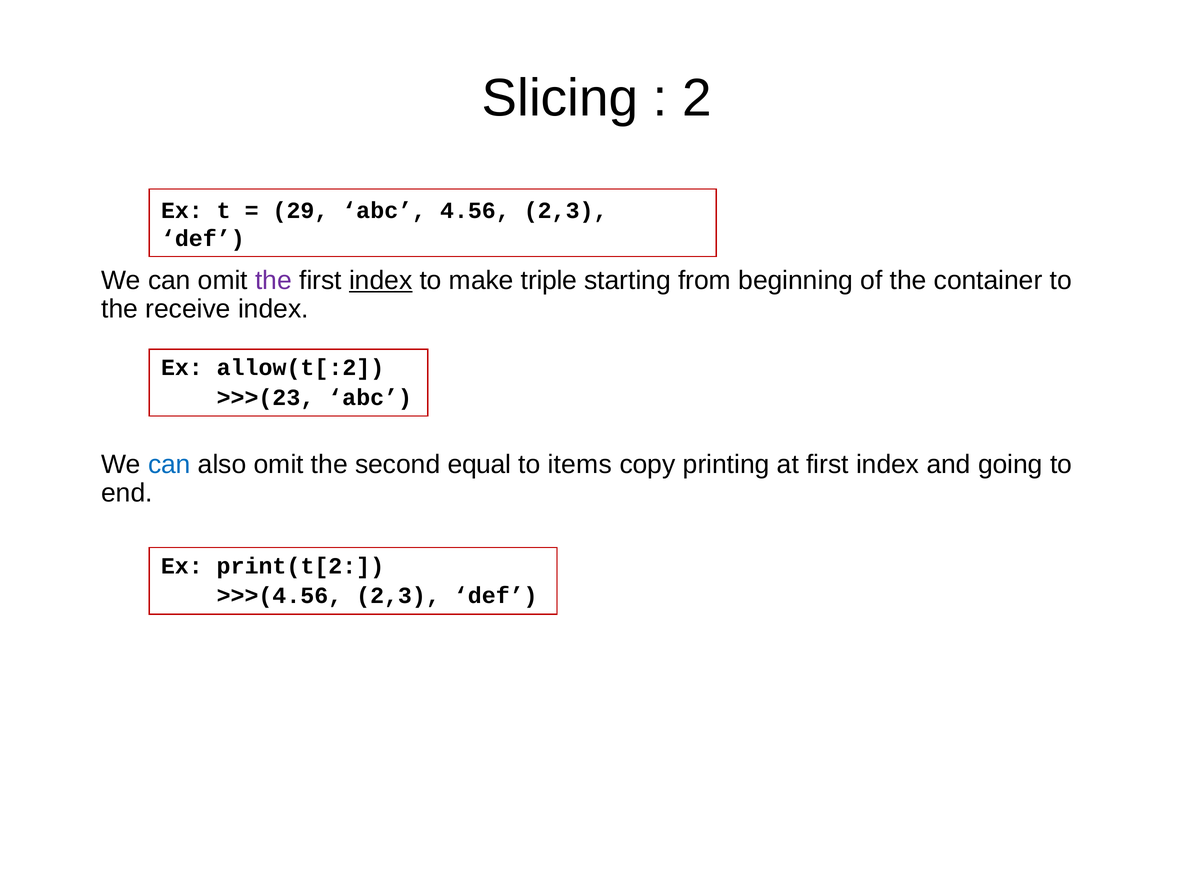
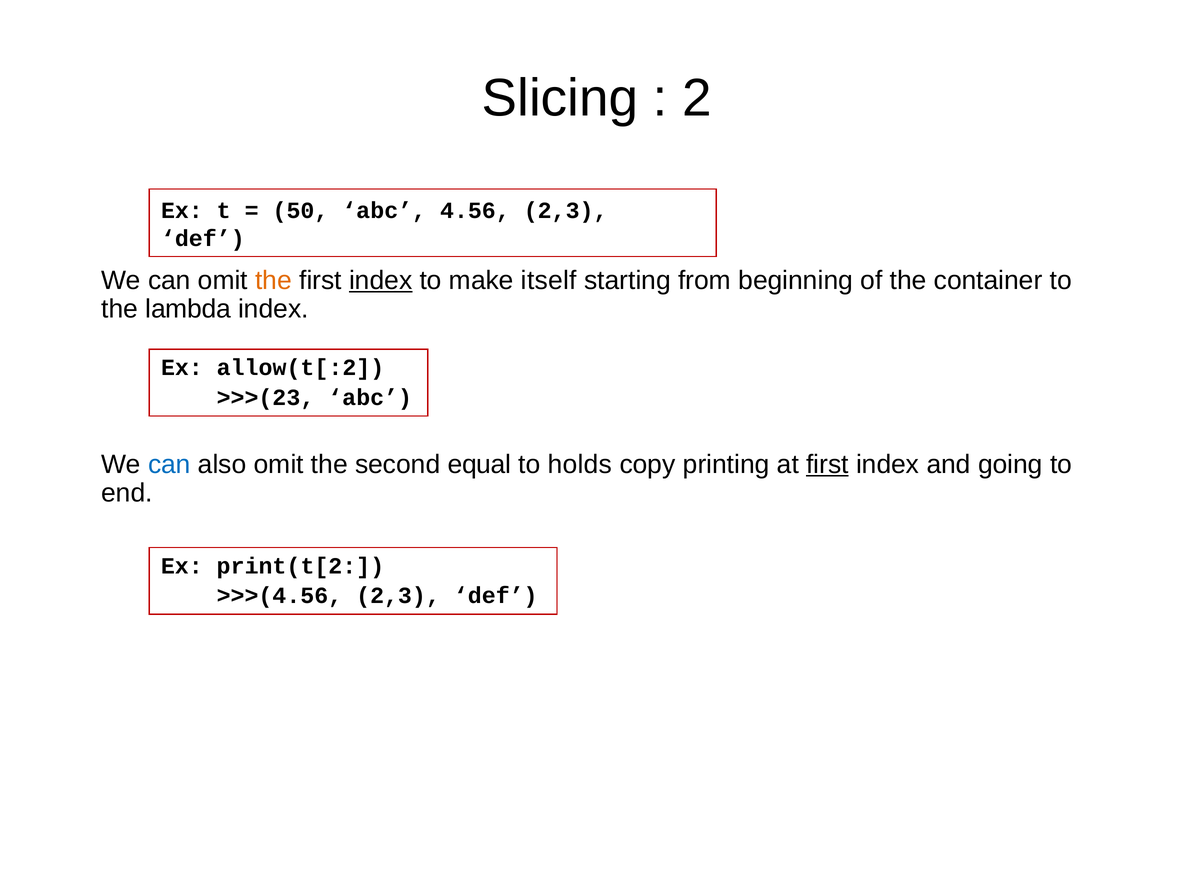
29: 29 -> 50 (300, 210)
the colour: purple -> orange (274, 280)
triple: triple -> itself (549, 280)
receive: receive -> lambda (188, 309)
items: items -> holds (580, 464)
first underline: none -> present (827, 464)
